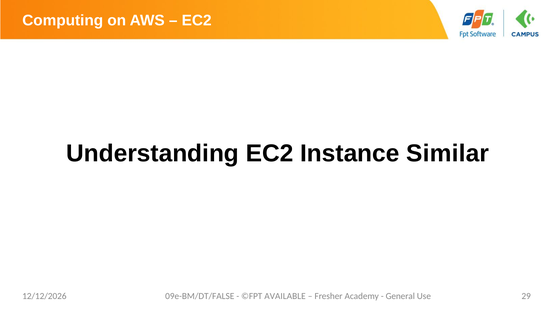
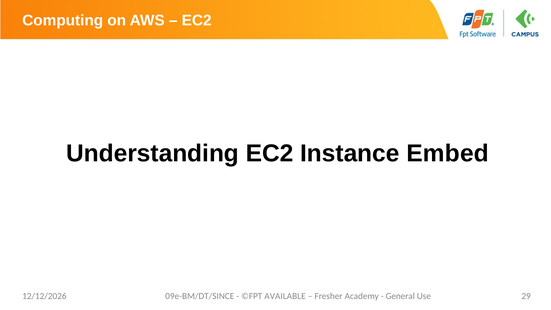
Similar: Similar -> Embed (448, 153)
09e-BM/DT/FALSE: 09e-BM/DT/FALSE -> 09e-BM/DT/SINCE (200, 296)
